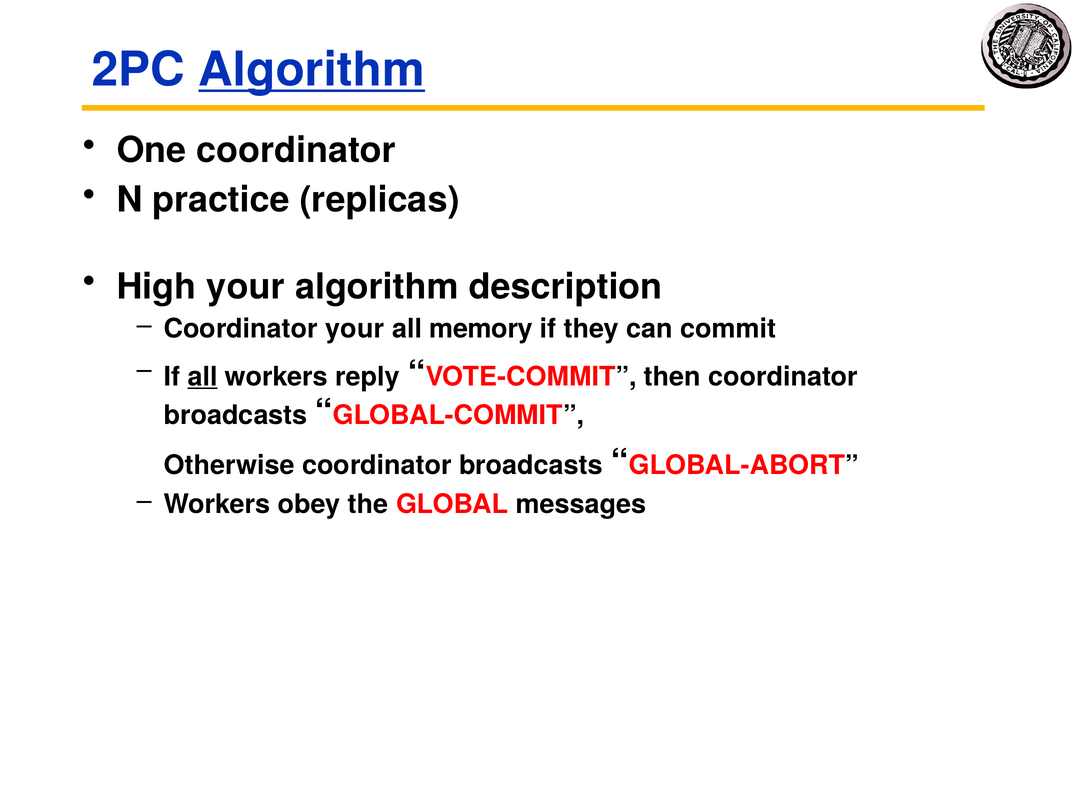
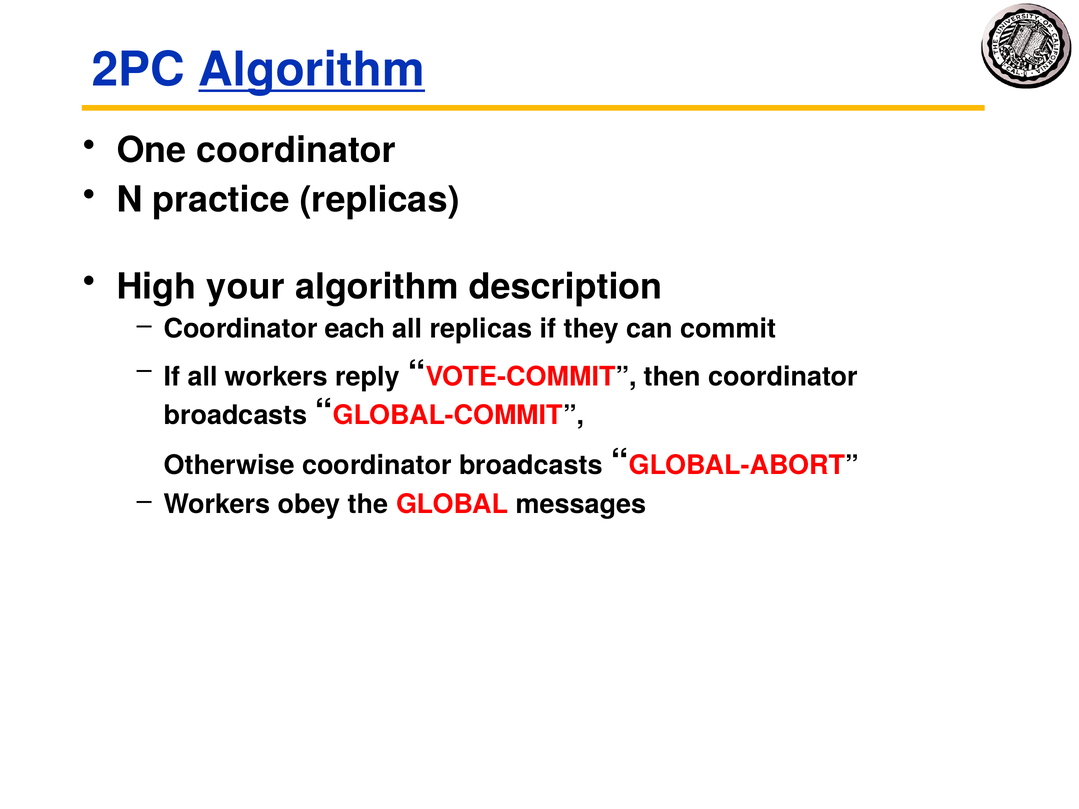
Coordinator your: your -> each (355, 329)
all memory: memory -> replicas (481, 329)
all underline: present -> none (203, 377)
